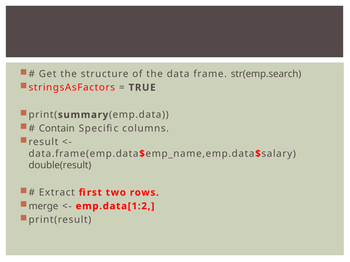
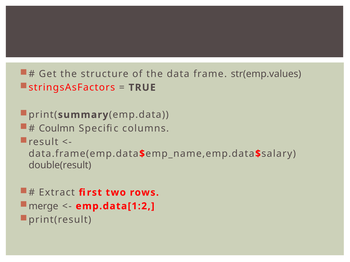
str(emp.search: str(emp.search -> str(emp.values (266, 74)
Contain: Contain -> Coulmn (57, 129)
